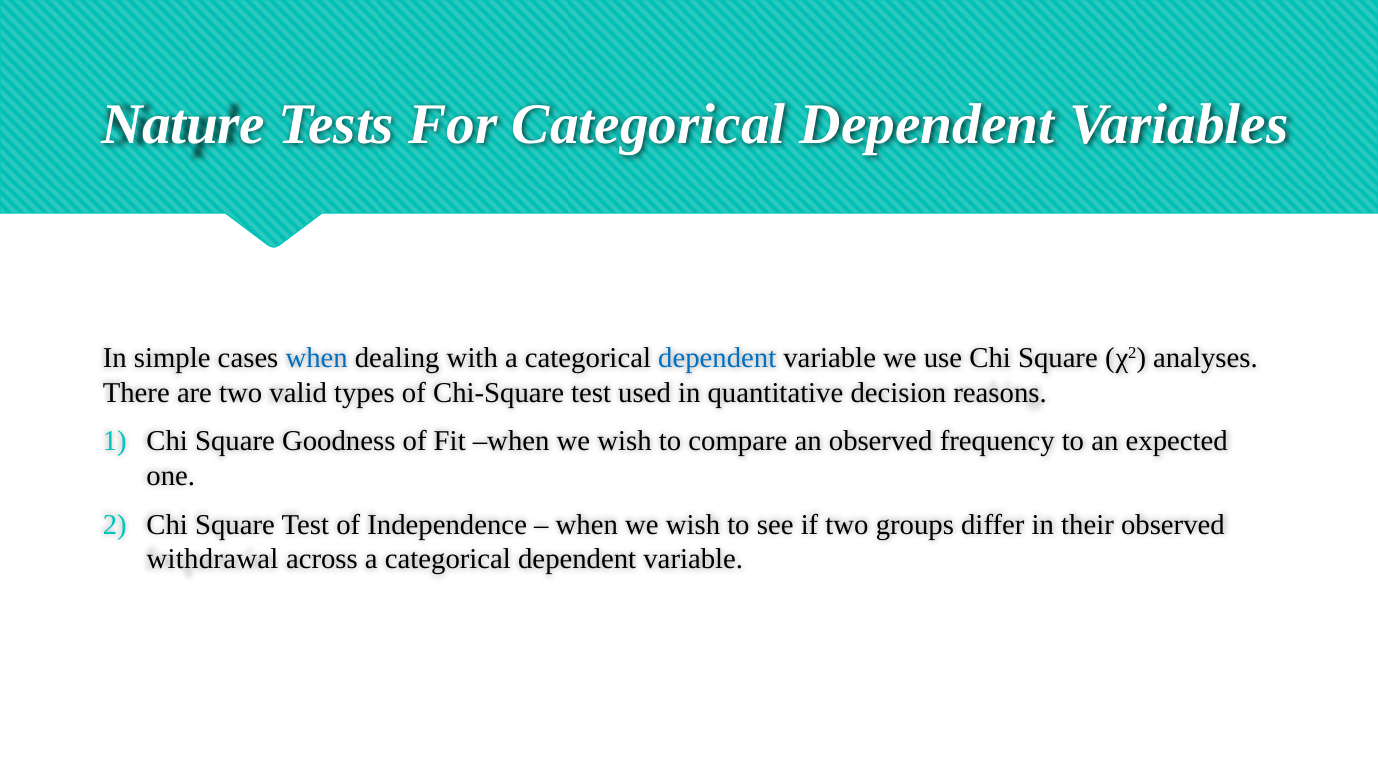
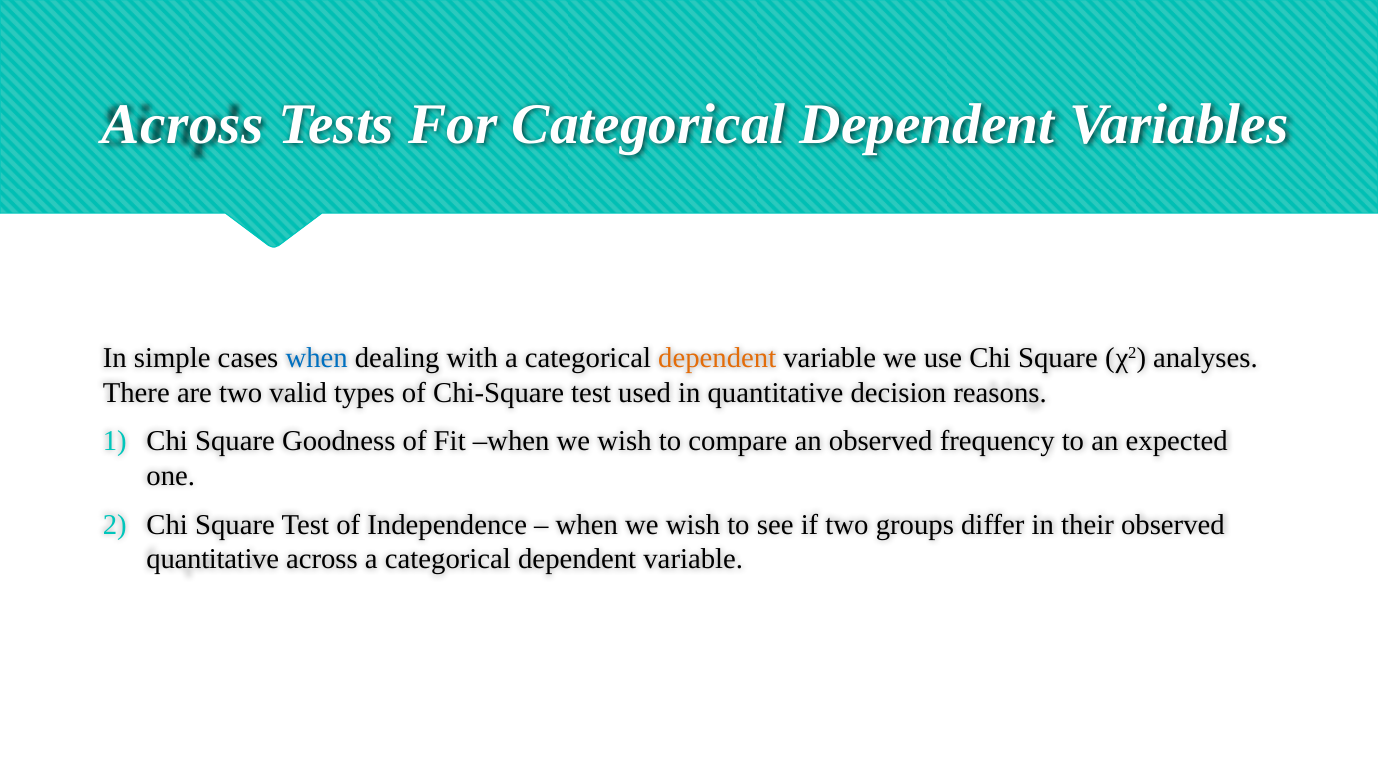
Nature: Nature -> Across (183, 125)
dependent colour: blue -> orange (717, 358)
withdrawal: withdrawal -> quantitative (213, 559)
